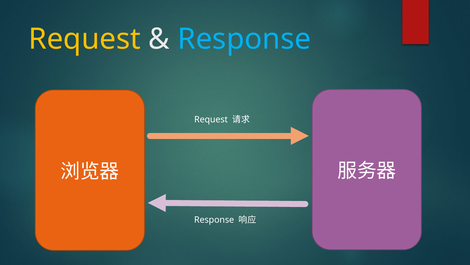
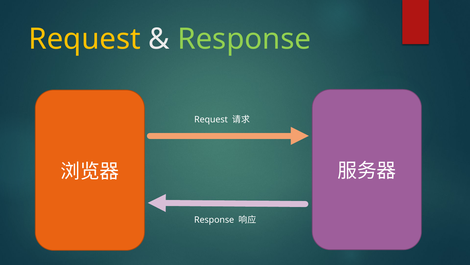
Response colour: light blue -> light green (244, 39)
